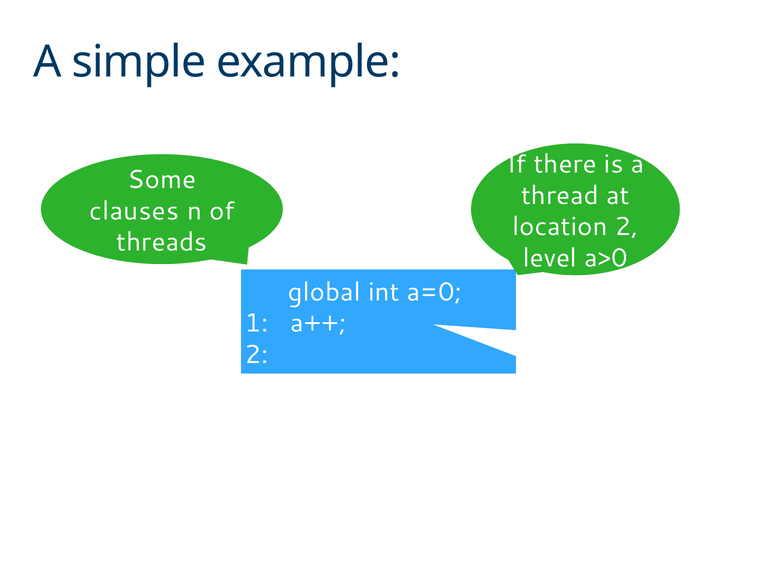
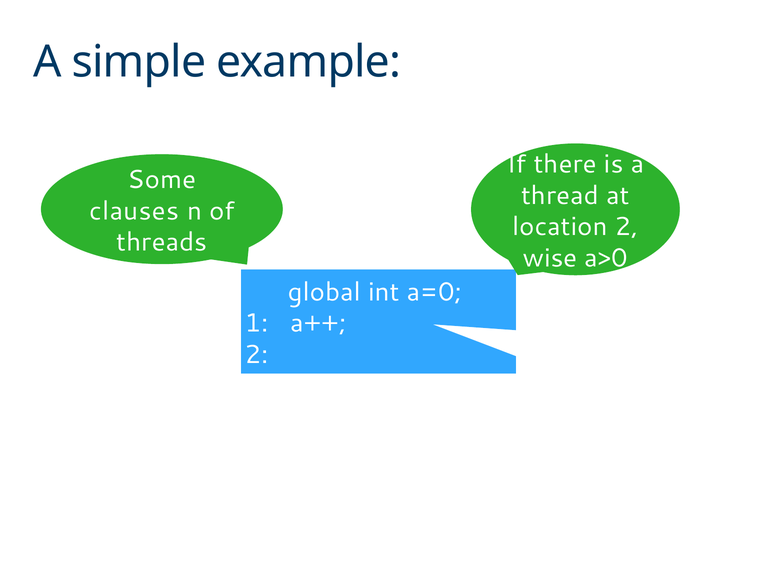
level: level -> wise (550, 258)
